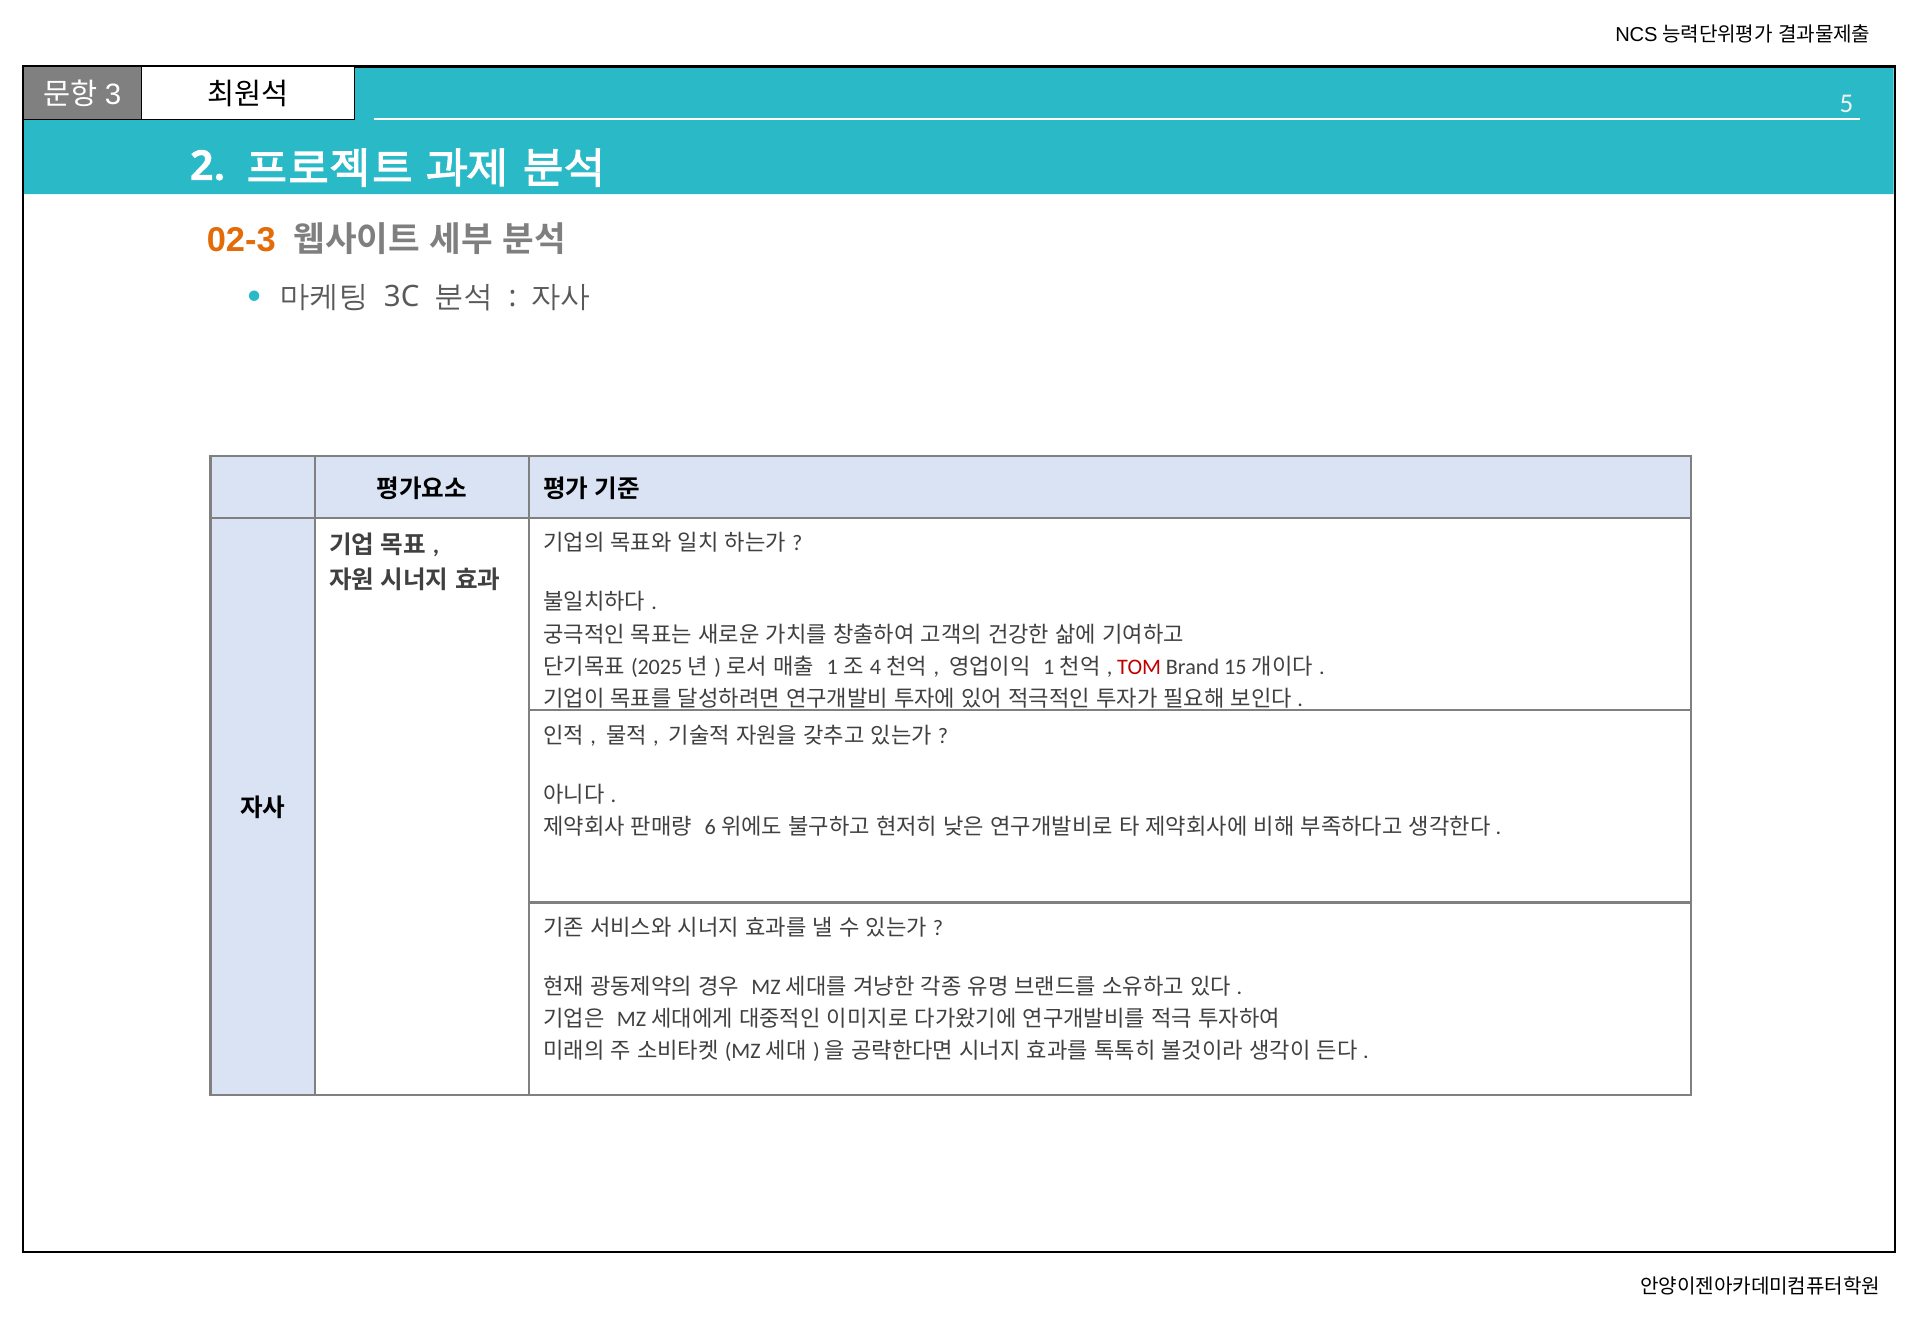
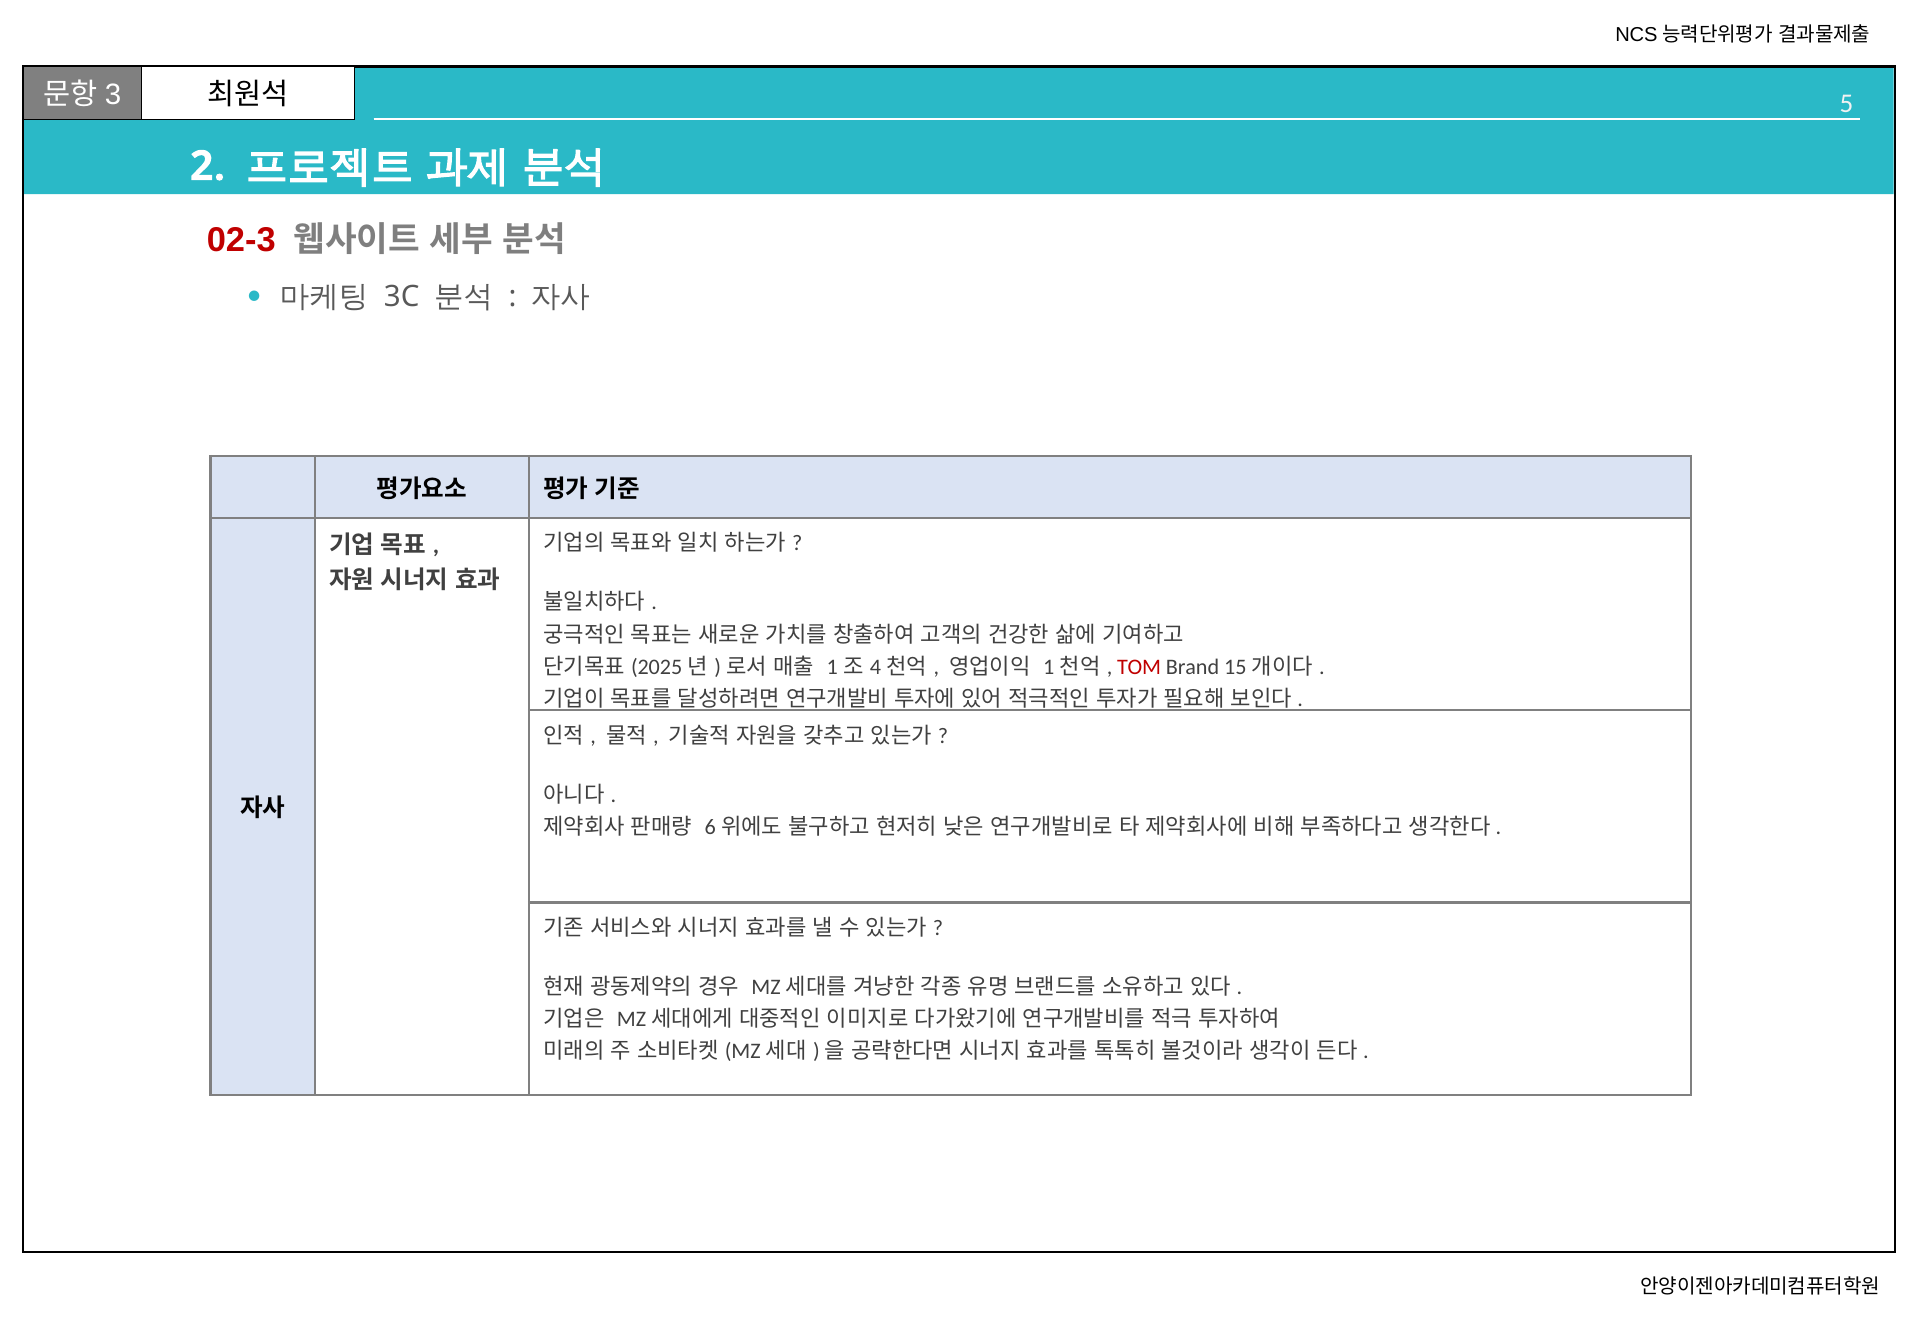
02-3 colour: orange -> red (241, 240)
